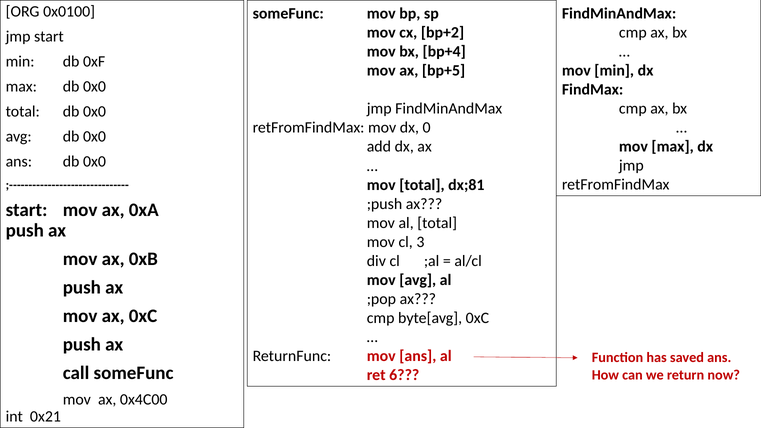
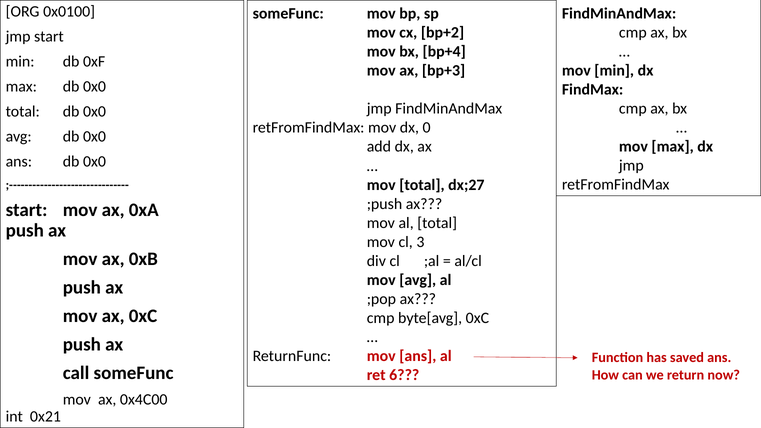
bp+5: bp+5 -> bp+3 (444, 71)
dx;81: dx;81 -> dx;27 (466, 185)
